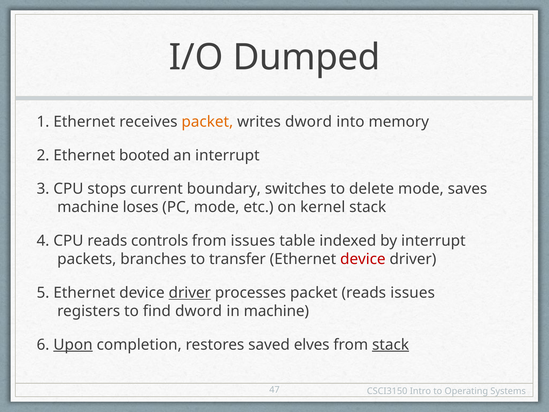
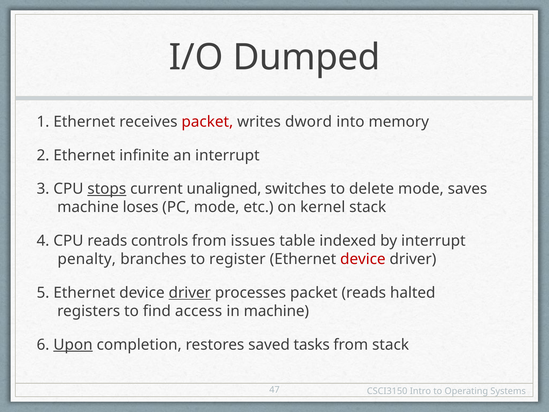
packet colour: orange -> red (207, 122)
booted: booted -> infinite (144, 155)
stops underline: none -> present (107, 189)
boundary: boundary -> unaligned (224, 189)
packets: packets -> penalty (87, 259)
transfer: transfer -> register (237, 259)
reads issues: issues -> halted (413, 293)
find dword: dword -> access (199, 311)
elves: elves -> tasks (312, 344)
stack underline: present -> none (391, 344)
